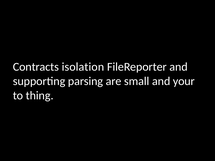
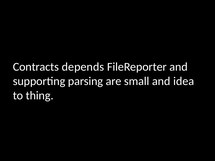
isolation: isolation -> depends (83, 67)
your: your -> idea (184, 81)
